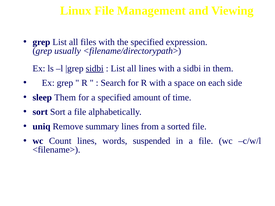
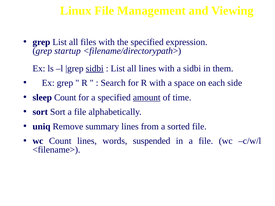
usually: usually -> startup (68, 51)
sleep Them: Them -> Count (65, 98)
amount underline: none -> present (147, 98)
